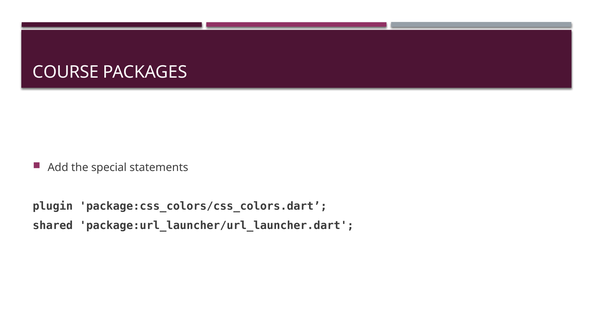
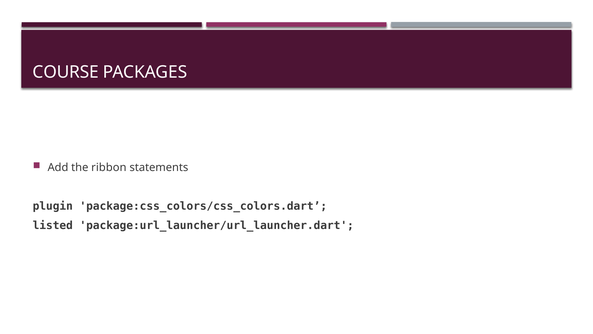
special: special -> ribbon (109, 167)
shared: shared -> listed (53, 225)
